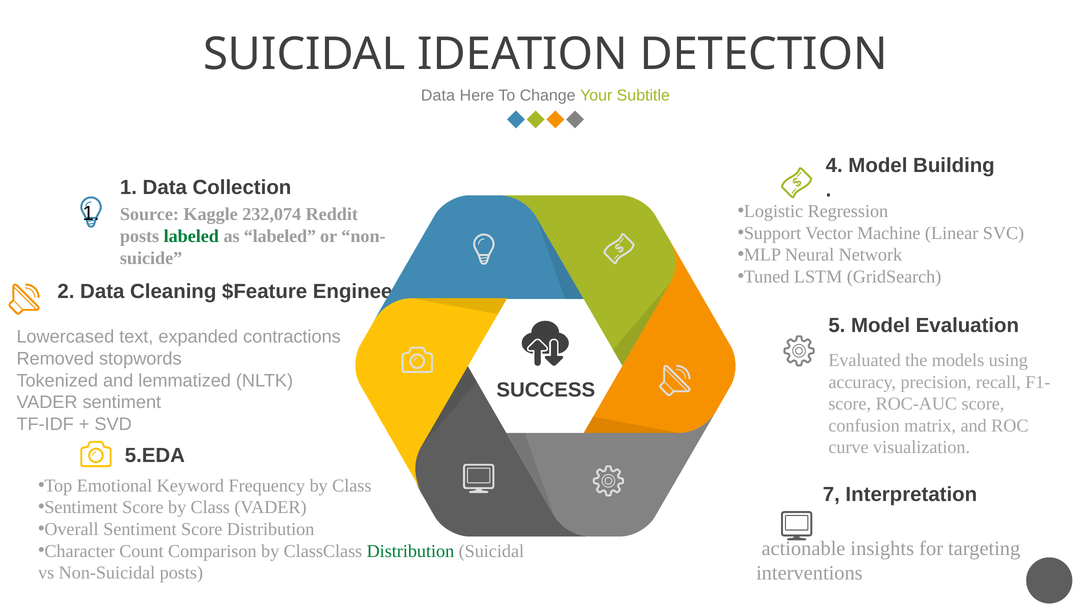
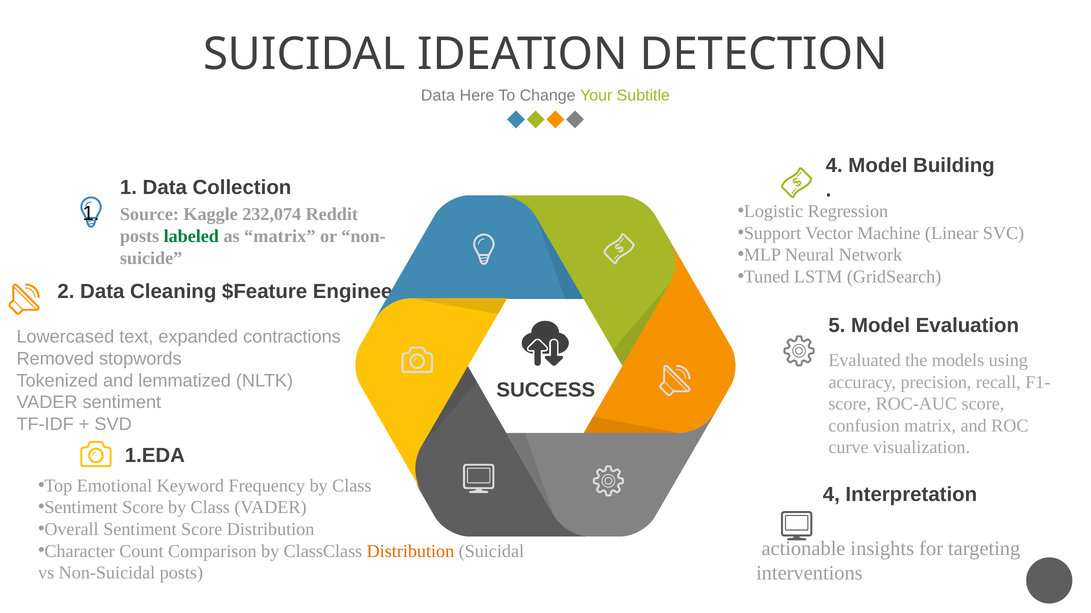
as labeled: labeled -> matrix (280, 237)
5.EDA: 5.EDA -> 1.EDA (155, 456)
7: 7 -> 4 (831, 495)
Distribution colour: green -> orange (410, 552)
